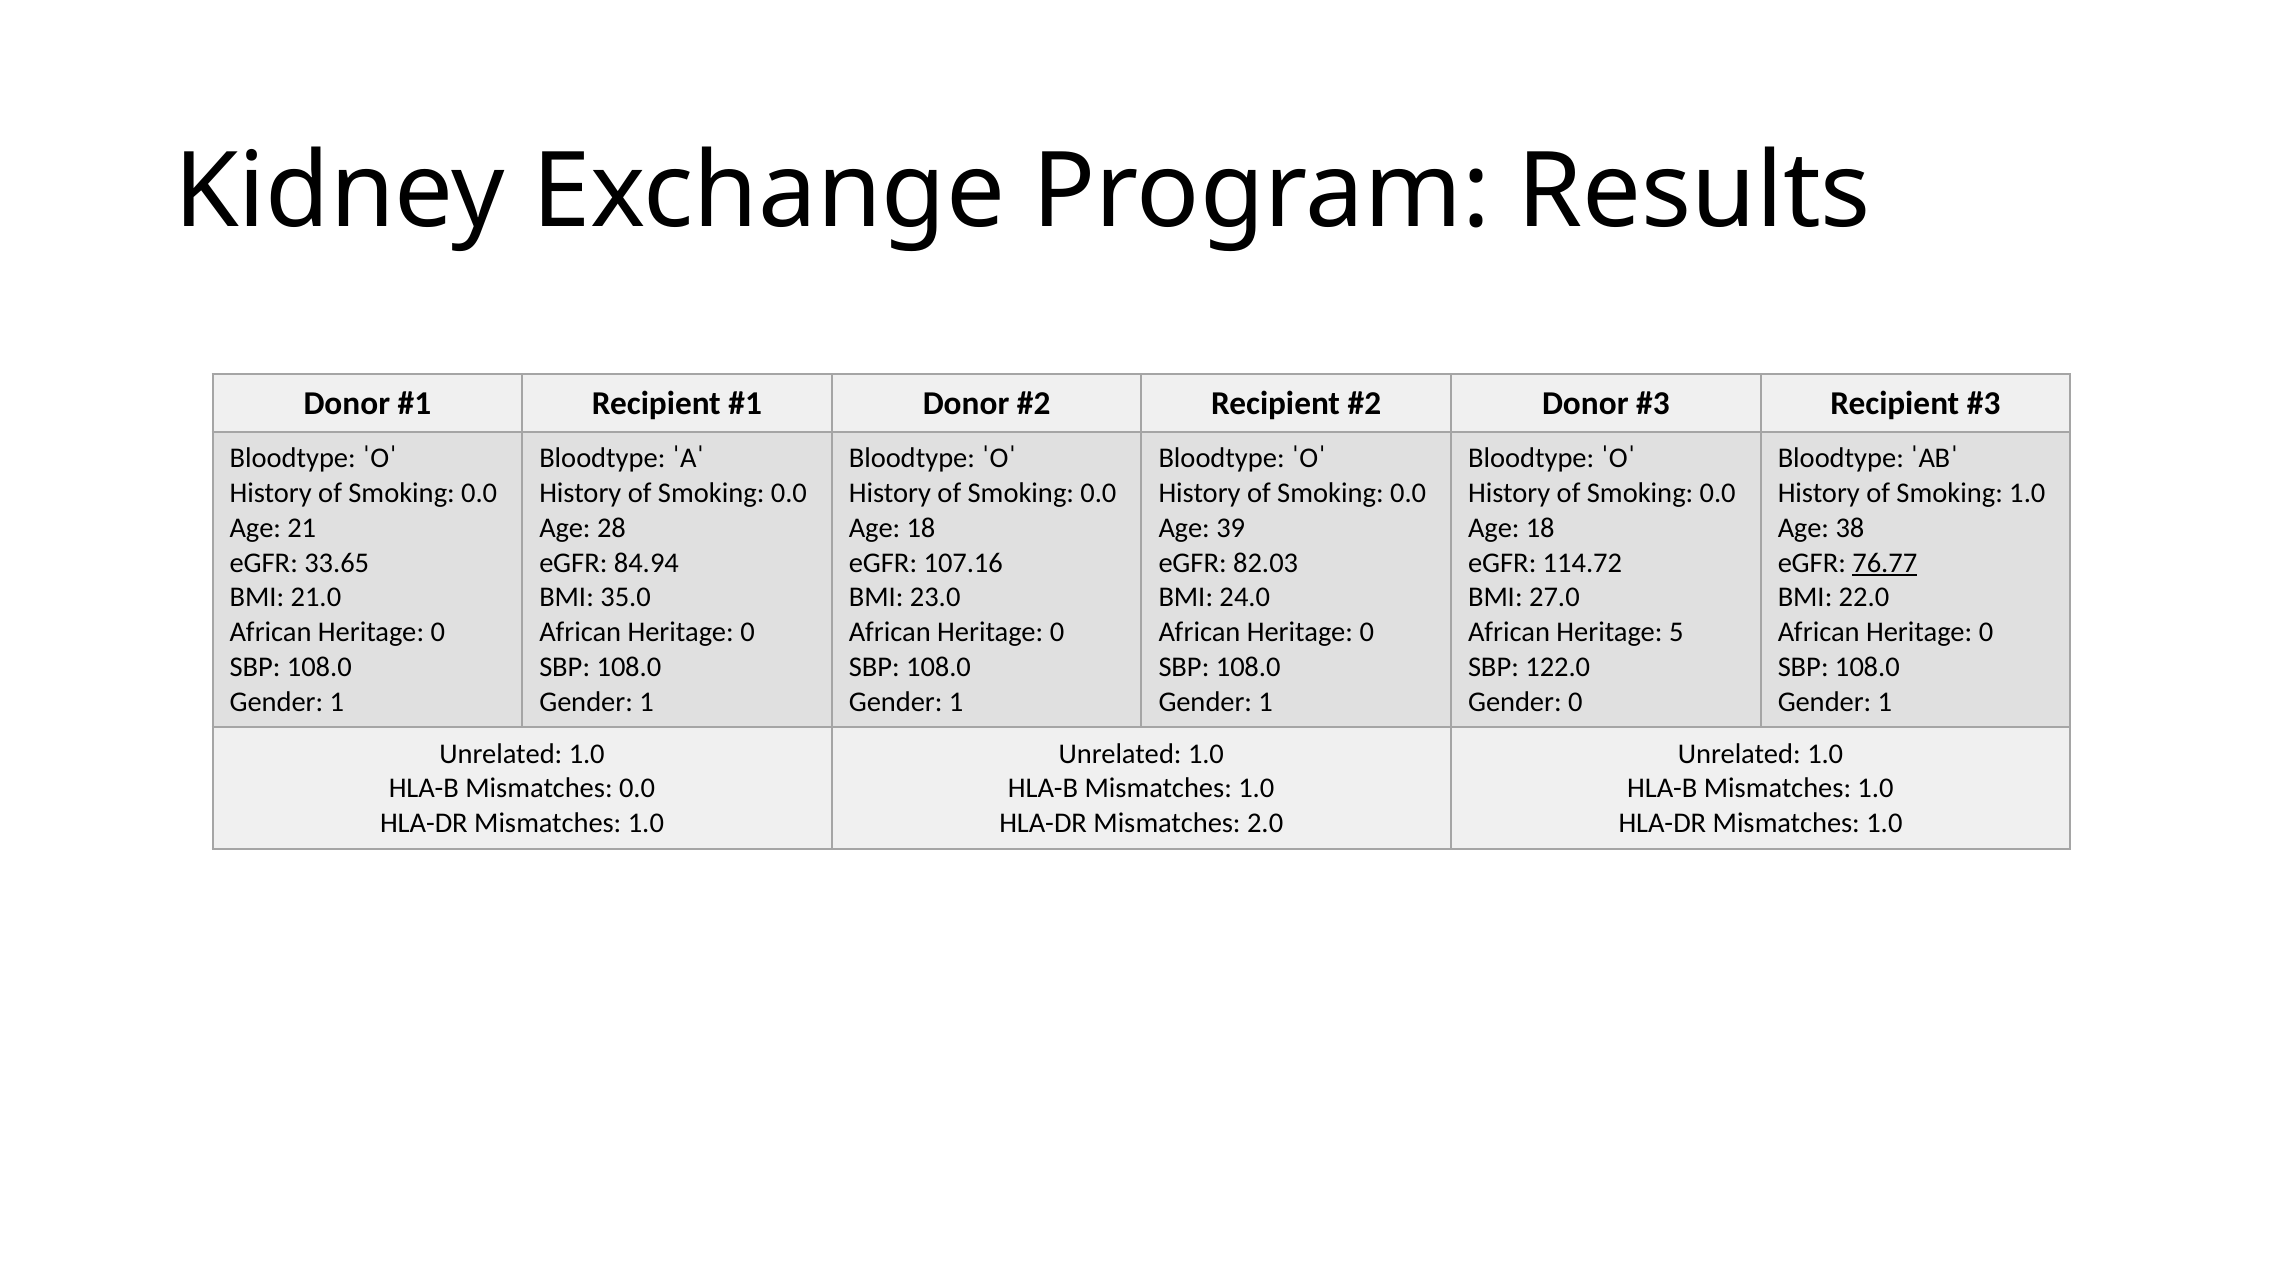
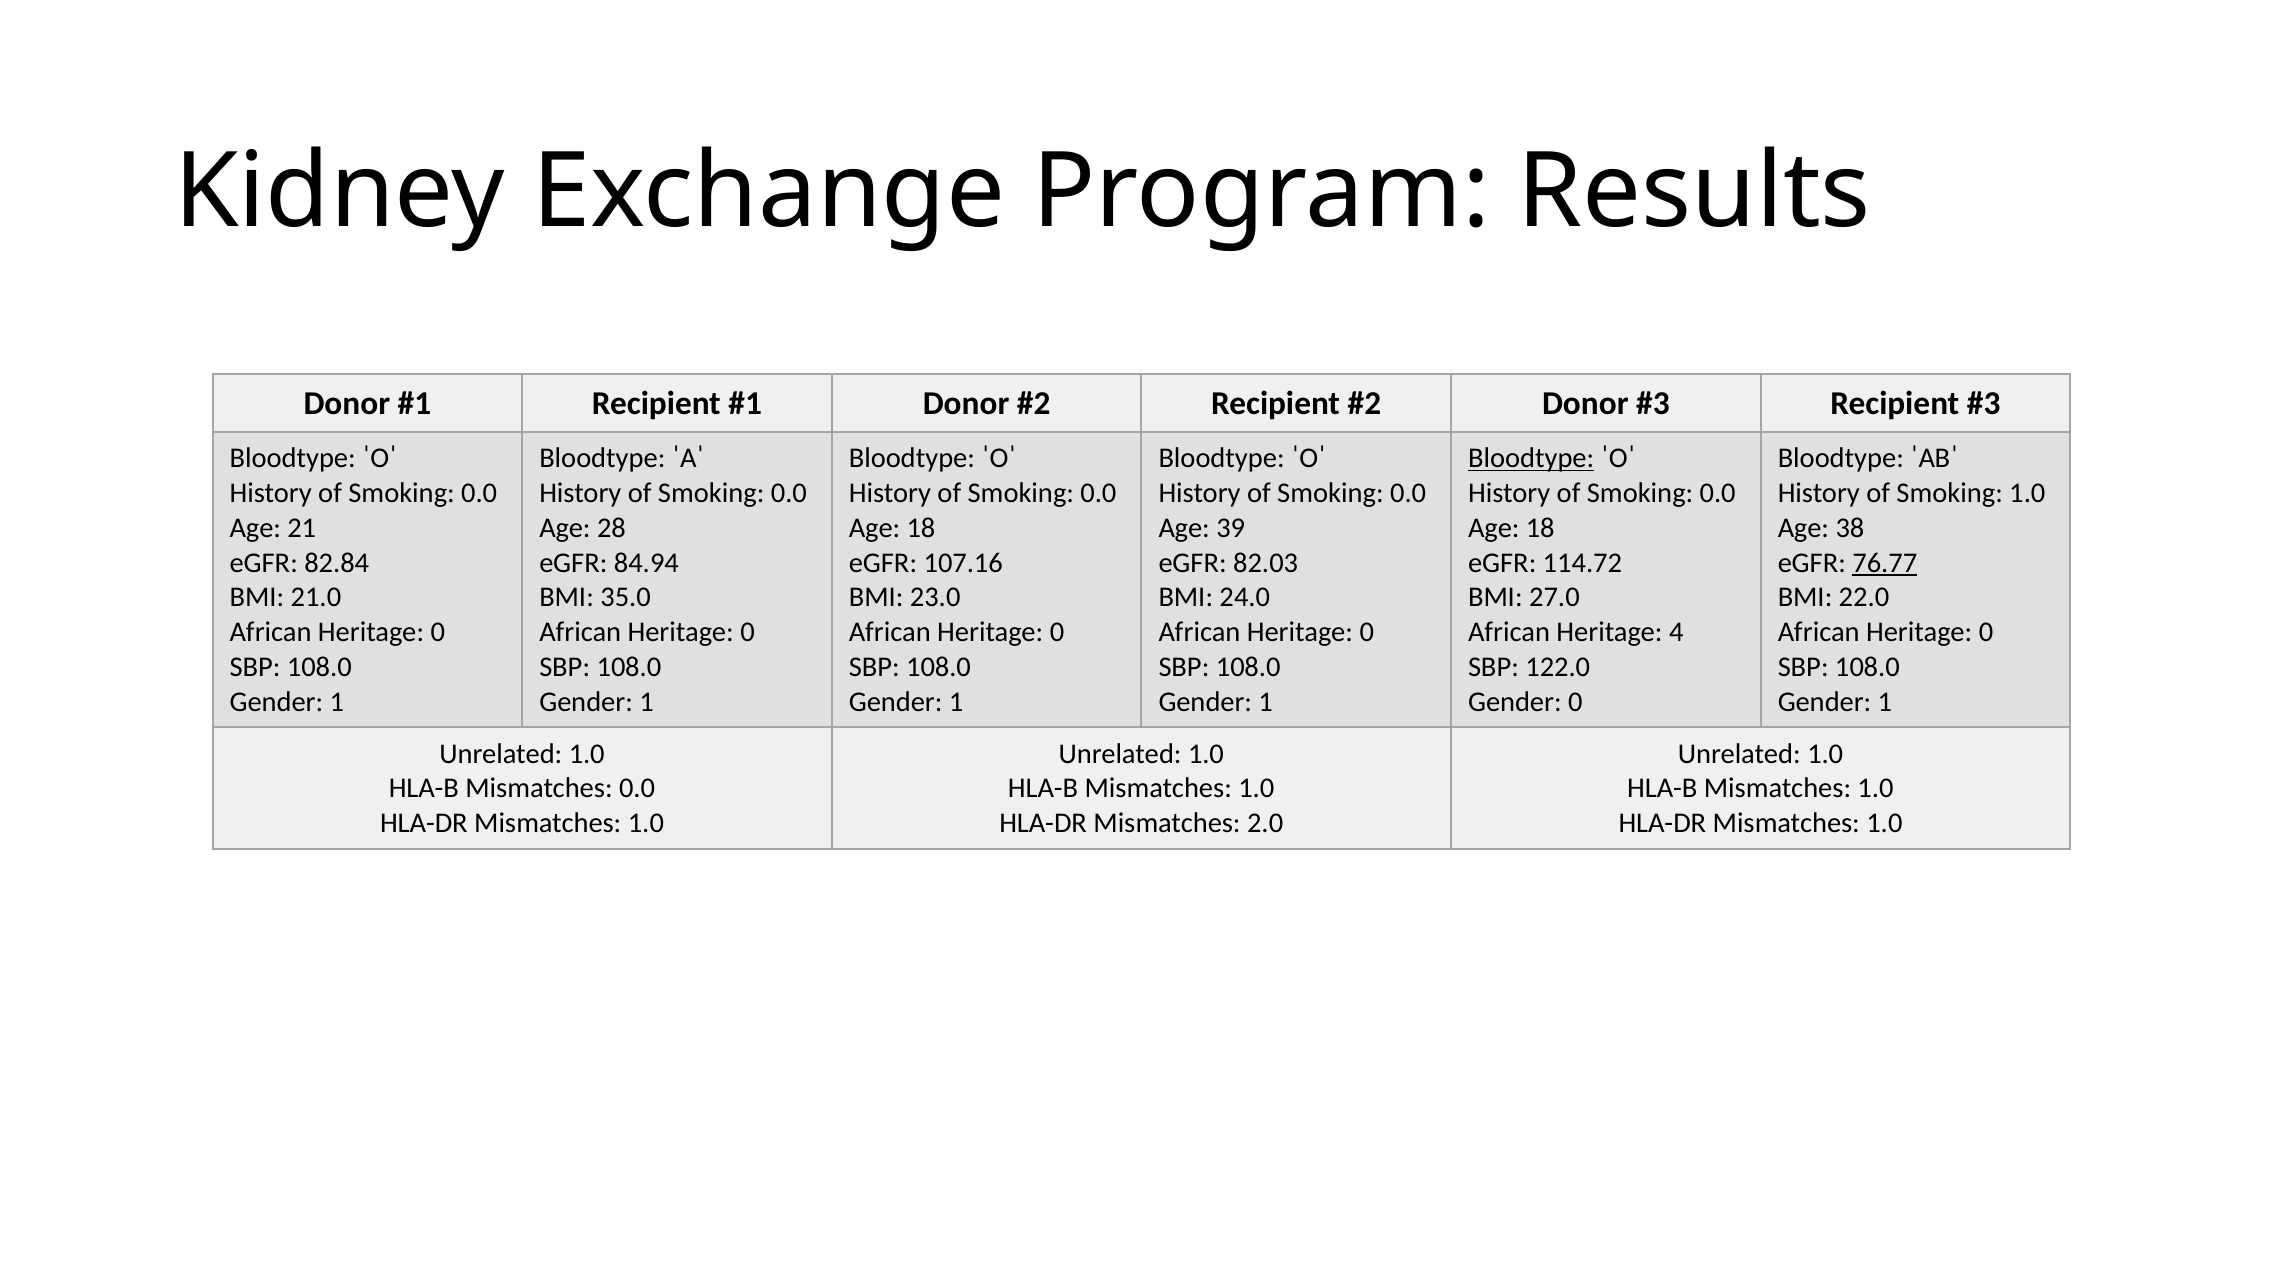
Bloodtype underline: none -> present (1531, 458)
33.65: 33.65 -> 82.84 (337, 563)
5: 5 -> 4 (1676, 632)
